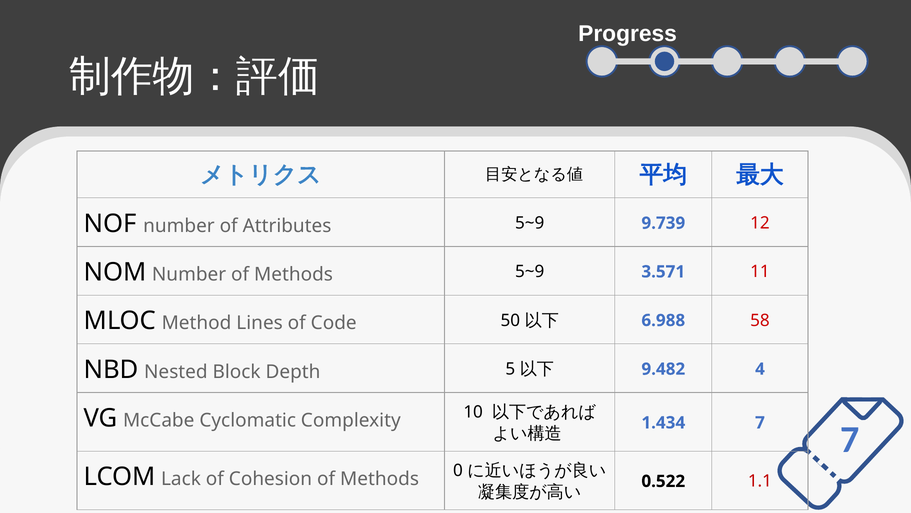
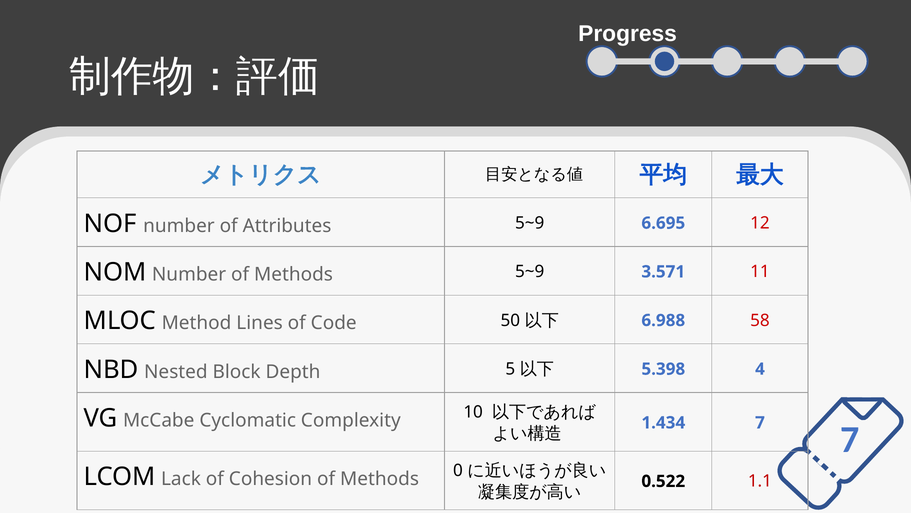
9.739: 9.739 -> 6.695 (663, 223)
9.482: 9.482 -> 5.398 (663, 369)
